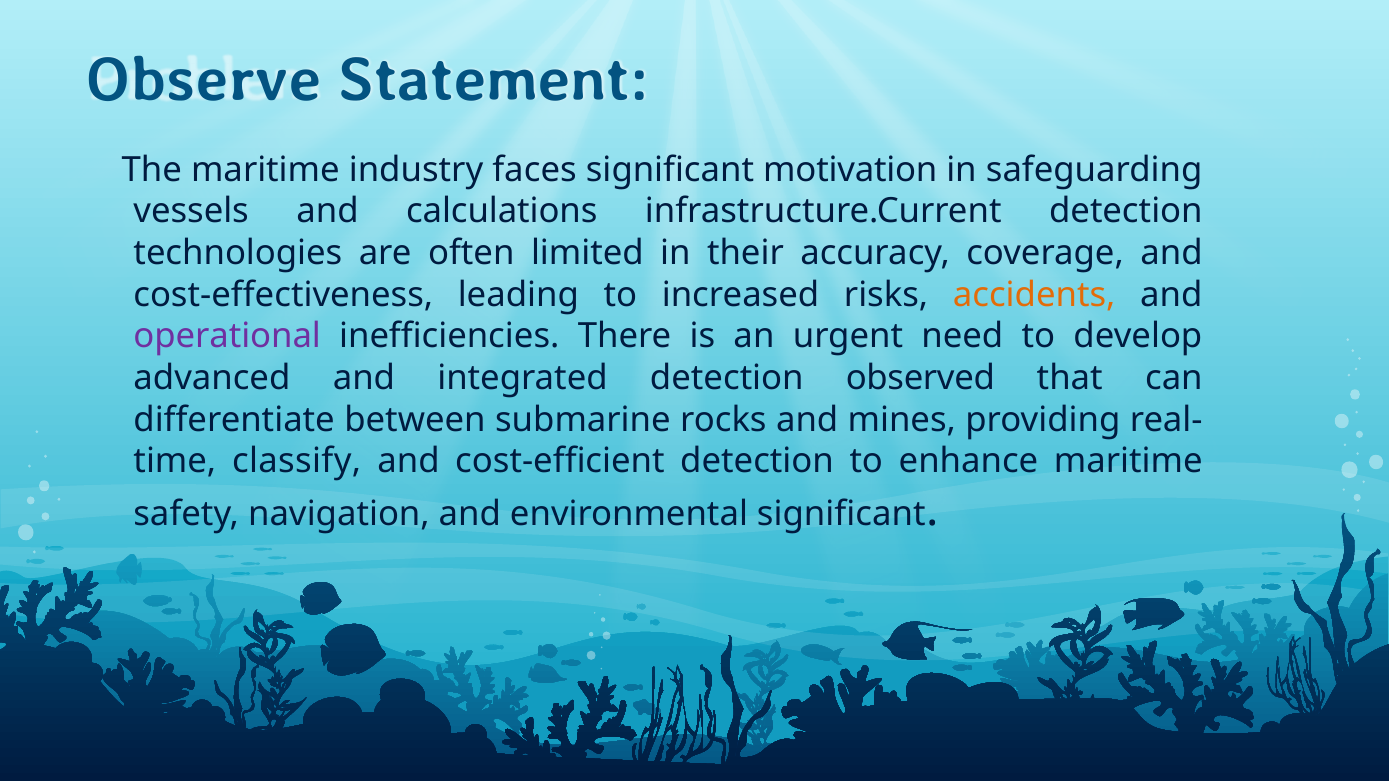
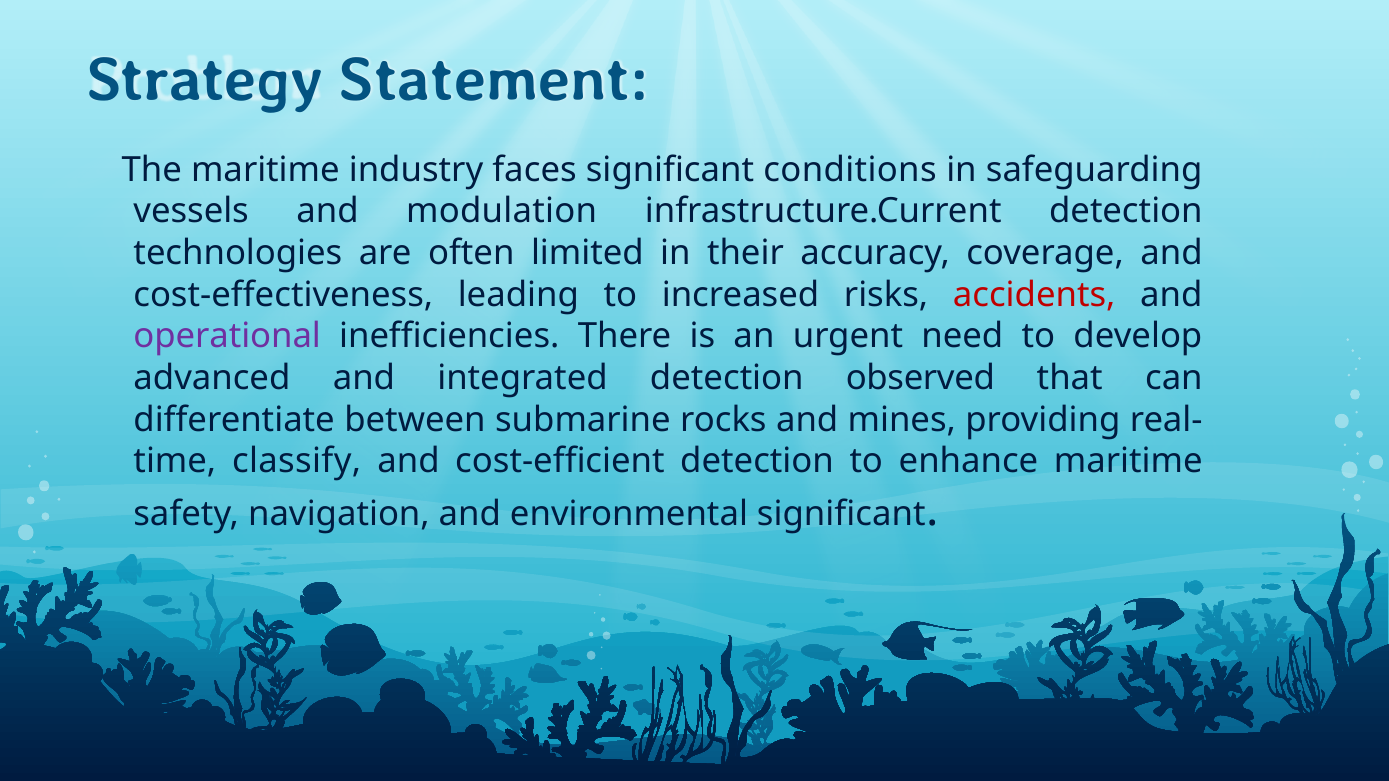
Observe: Observe -> Strategy (205, 80)
motivation: motivation -> conditions (850, 170)
calculations: calculations -> modulation (502, 211)
accidents colour: orange -> red (1034, 295)
